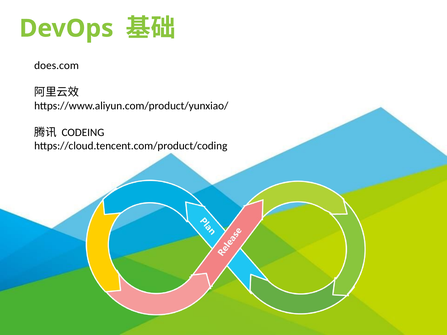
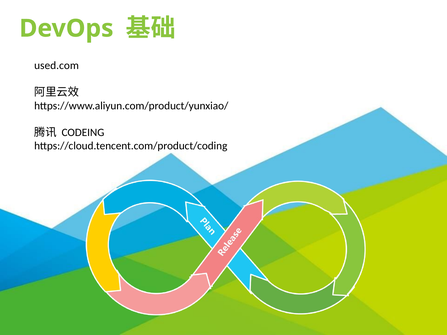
does.com: does.com -> used.com (57, 66)
